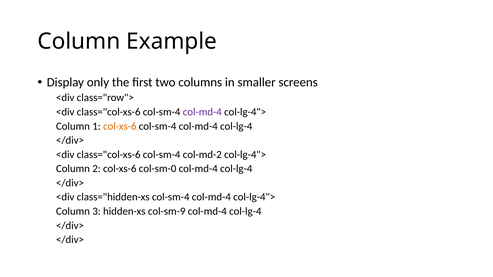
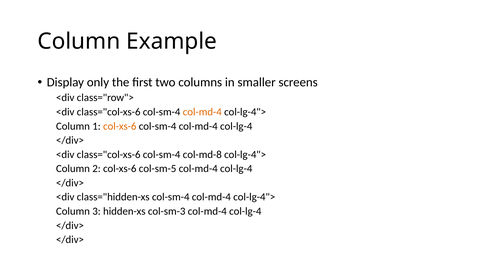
col-md-4 colour: purple -> orange (202, 112)
col-md-2: col-md-2 -> col-md-8 (202, 155)
col-sm-0: col-sm-0 -> col-sm-5 (158, 169)
col-sm-9: col-sm-9 -> col-sm-3 (167, 212)
